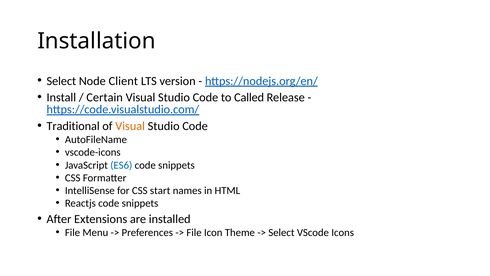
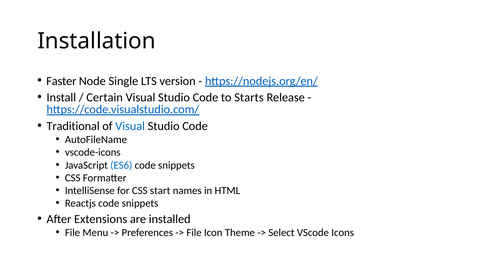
Select: Select -> Faster (61, 81)
Client: Client -> Single (123, 81)
Called: Called -> Starts (249, 97)
Visual colour: orange -> blue (130, 126)
